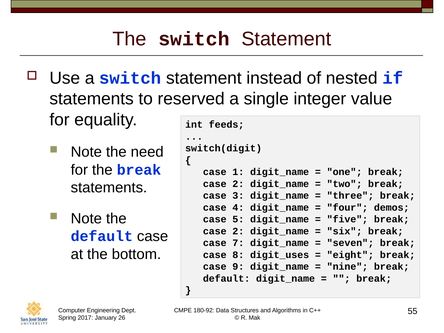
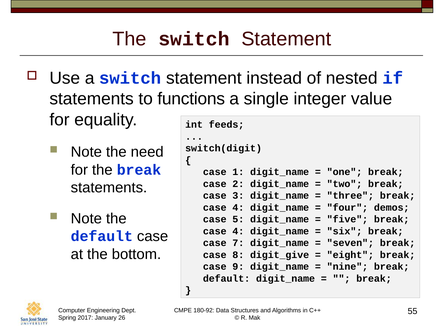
reserved: reserved -> functions (191, 99)
2: 2 -> 4 (238, 231)
digit_uses: digit_uses -> digit_give (280, 255)
